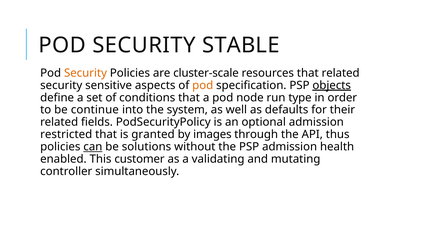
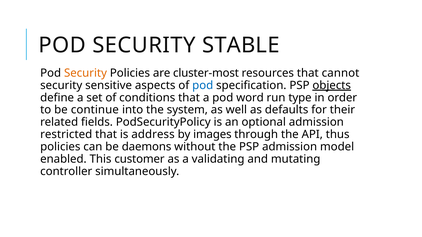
cluster-scale: cluster-scale -> cluster-most (206, 73)
that related: related -> cannot (341, 73)
pod colour: orange -> blue (203, 85)
node: node -> word (250, 98)
granted: granted -> address (153, 135)
can underline: present -> none (93, 147)
solutions: solutions -> daemons (147, 147)
health: health -> model (337, 147)
